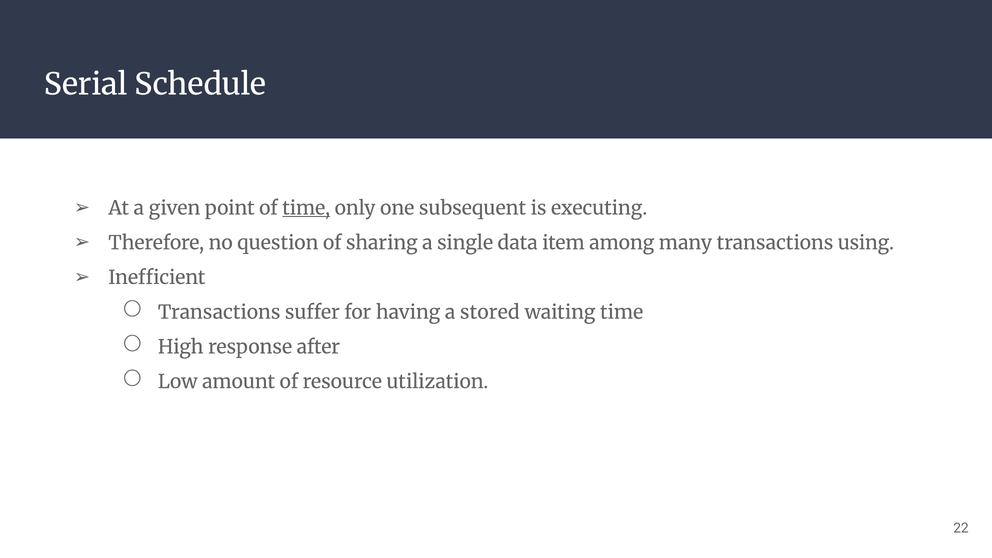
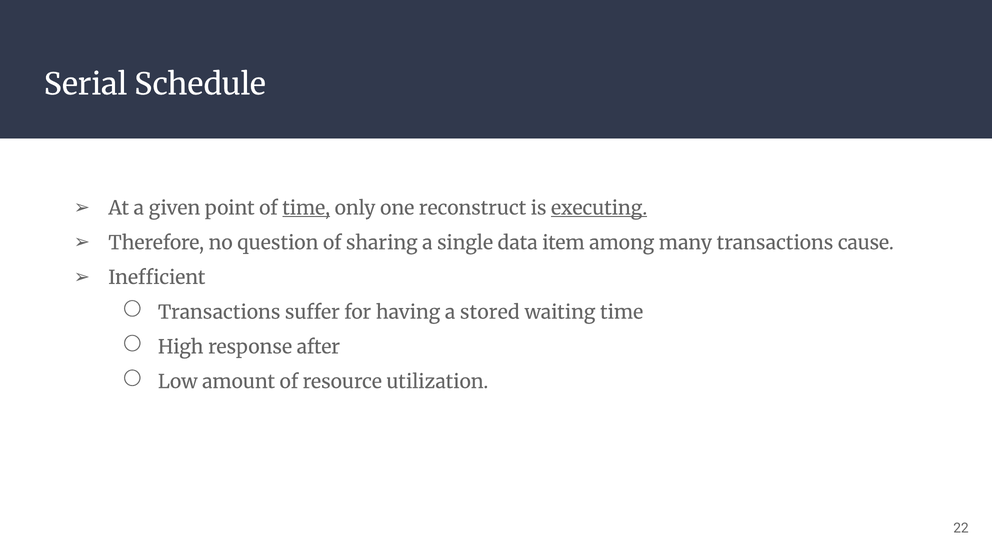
subsequent: subsequent -> reconstruct (473, 208)
executing underline: none -> present (599, 208)
using: using -> cause (866, 243)
